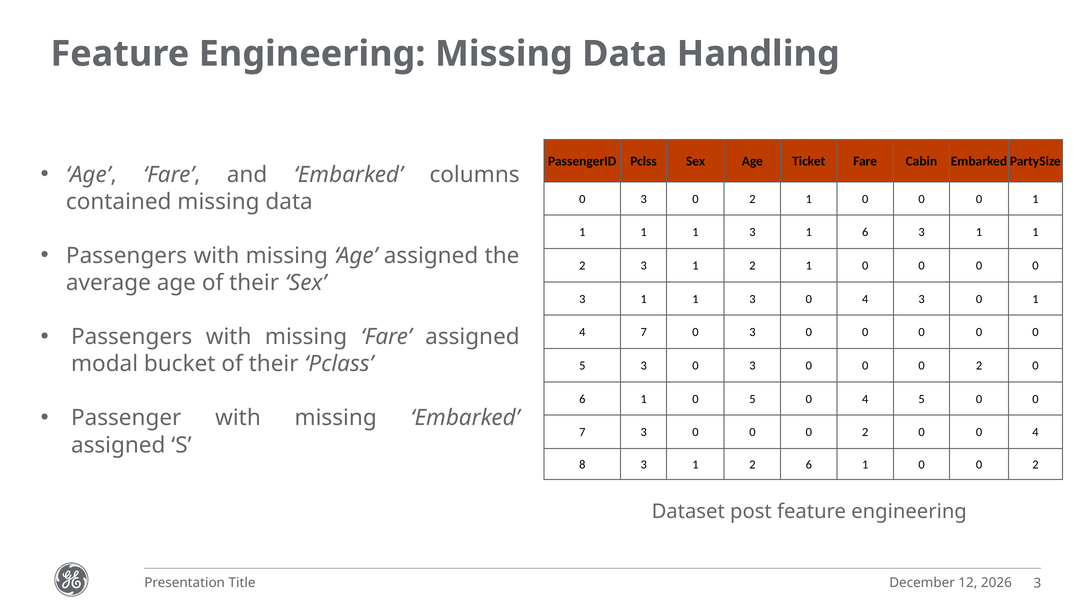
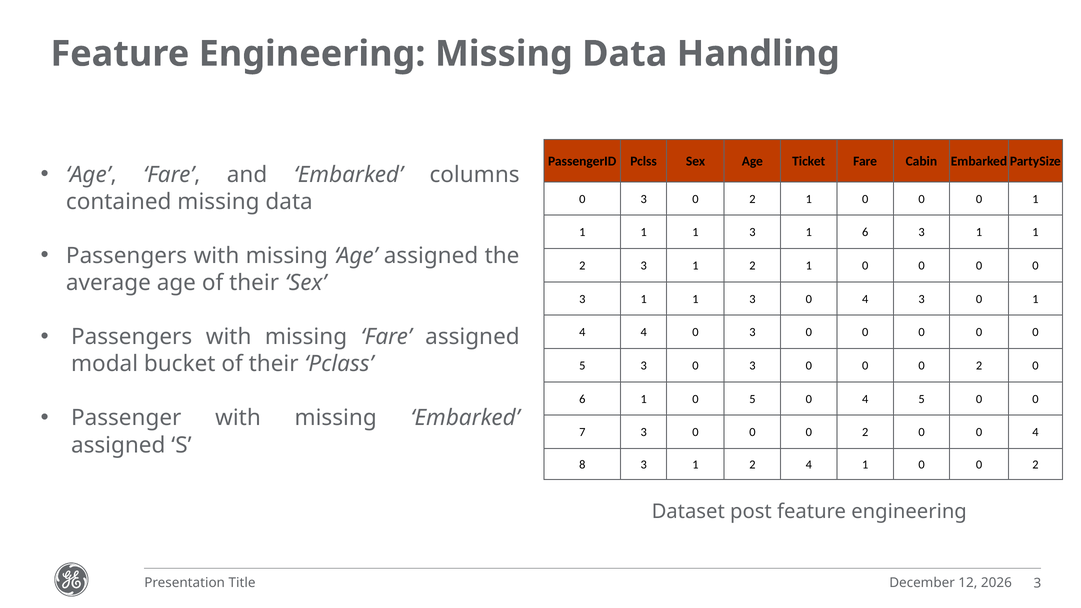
4 7: 7 -> 4 (644, 332)
2 6: 6 -> 4 (809, 465)
